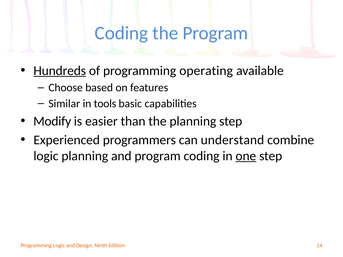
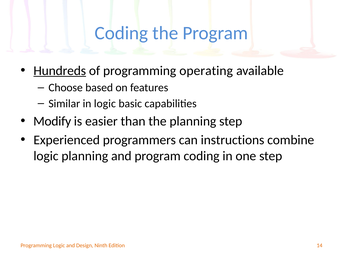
in tools: tools -> logic (105, 104)
understand: understand -> instructions (233, 140)
one underline: present -> none (246, 156)
